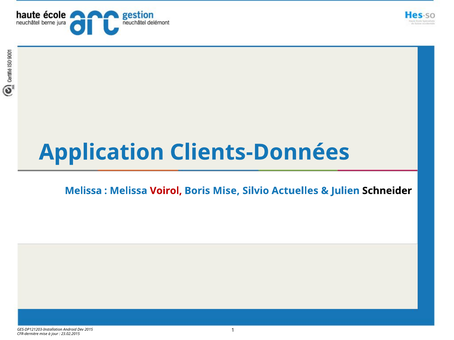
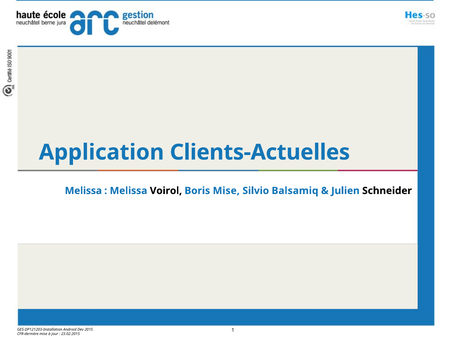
Clients-Données: Clients-Données -> Clients-Actuelles (260, 153)
Voirol colour: red -> black (166, 191)
Actuelles: Actuelles -> Balsamiq (295, 191)
